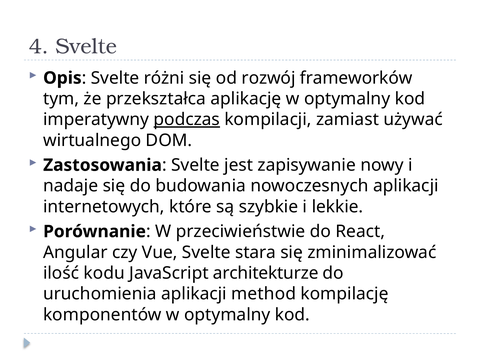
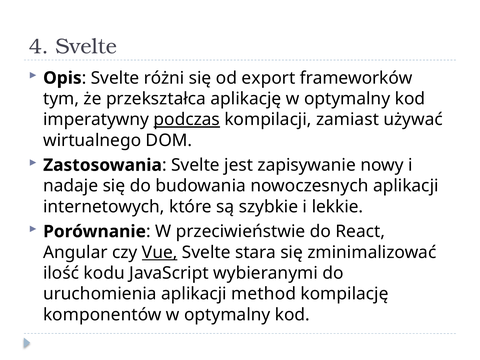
rozwój: rozwój -> export (269, 78)
Vue underline: none -> present (160, 252)
architekturze: architekturze -> wybieranymi (266, 273)
